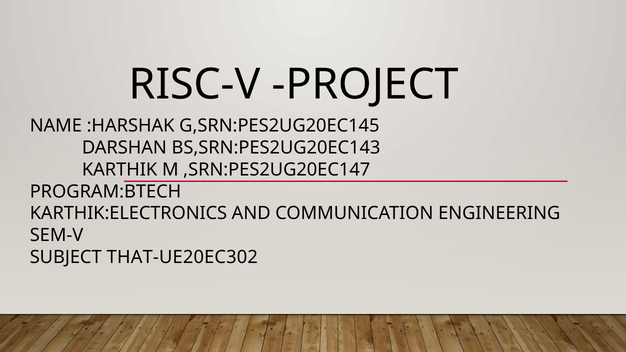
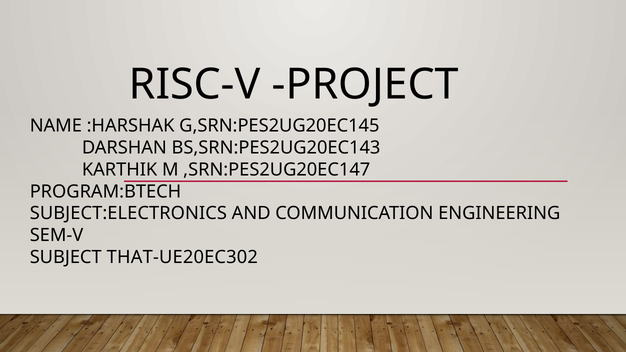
KARTHIK:ELECTRONICS: KARTHIK:ELECTRONICS -> SUBJECT:ELECTRONICS (128, 214)
